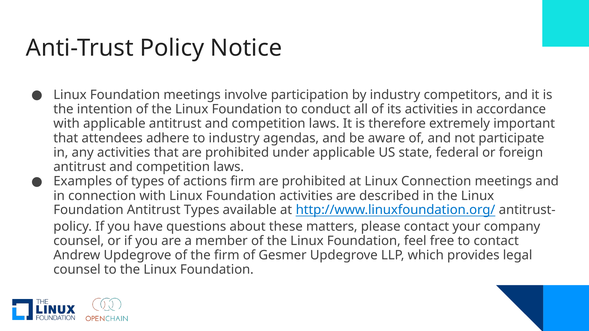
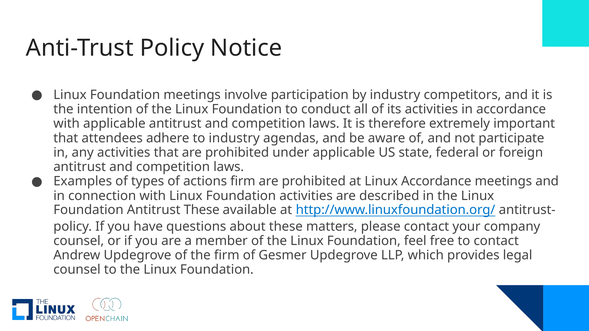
Linux Connection: Connection -> Accordance (436, 181)
Antitrust Types: Types -> These (202, 210)
